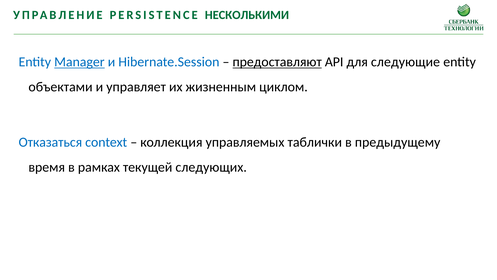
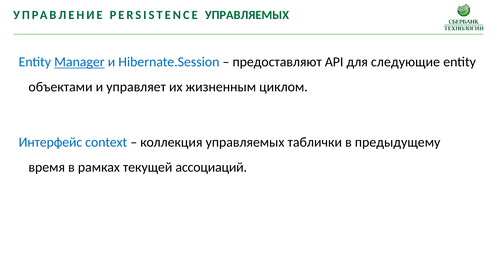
PERSISTENCE НЕСКОЛЬКИМИ: НЕСКОЛЬКИМИ -> УПРАВЛЯЕМЫХ (247, 15)
предоставляют underline: present -> none (277, 62)
Отказаться: Отказаться -> Интерфейс (50, 142)
следующих: следующих -> ассоциаций (211, 167)
